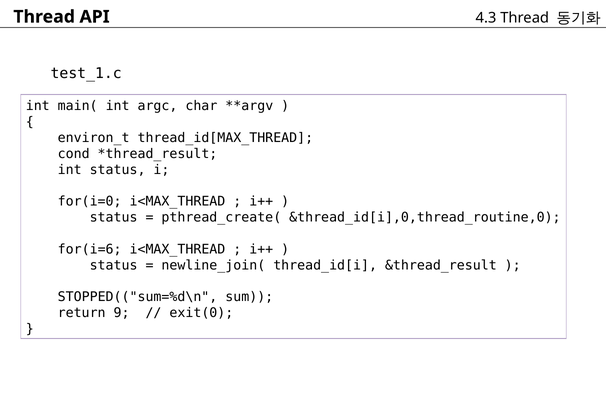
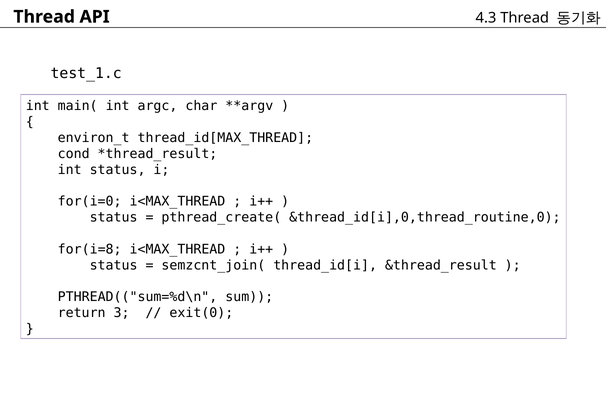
for(i=6: for(i=6 -> for(i=8 (90, 249)
newline_join(: newline_join( -> semzcnt_join( (213, 265)
STOPPED(("sum=%d\n: STOPPED(("sum=%d\n -> PTHREAD(("sum=%d\n (138, 297)
9: 9 -> 3 (122, 313)
